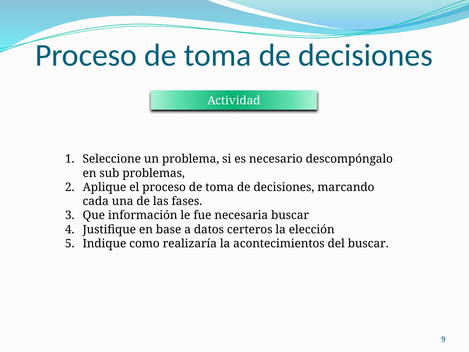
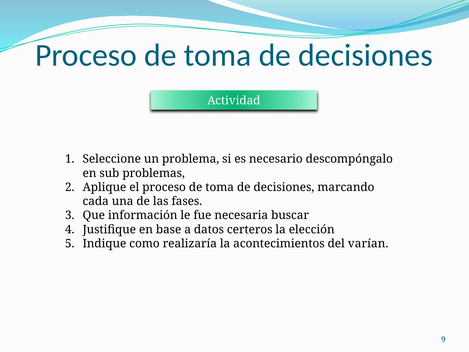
del buscar: buscar -> varían (368, 243)
